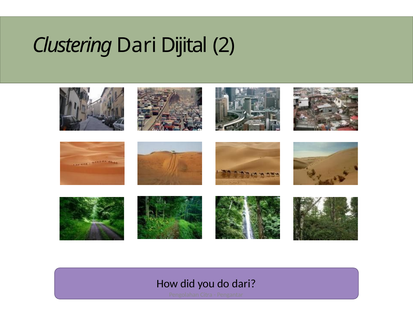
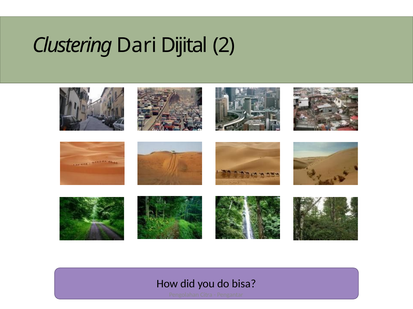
do dari: dari -> bisa (244, 284)
